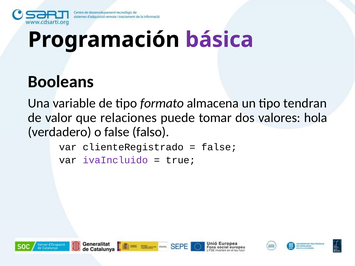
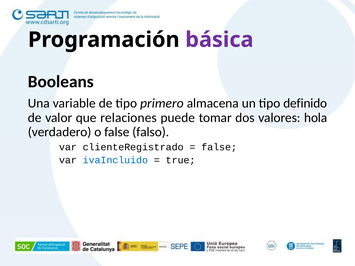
formato: formato -> primero (162, 103)
tendran: tendran -> definido (305, 103)
ivaIncluido colour: purple -> blue (115, 160)
